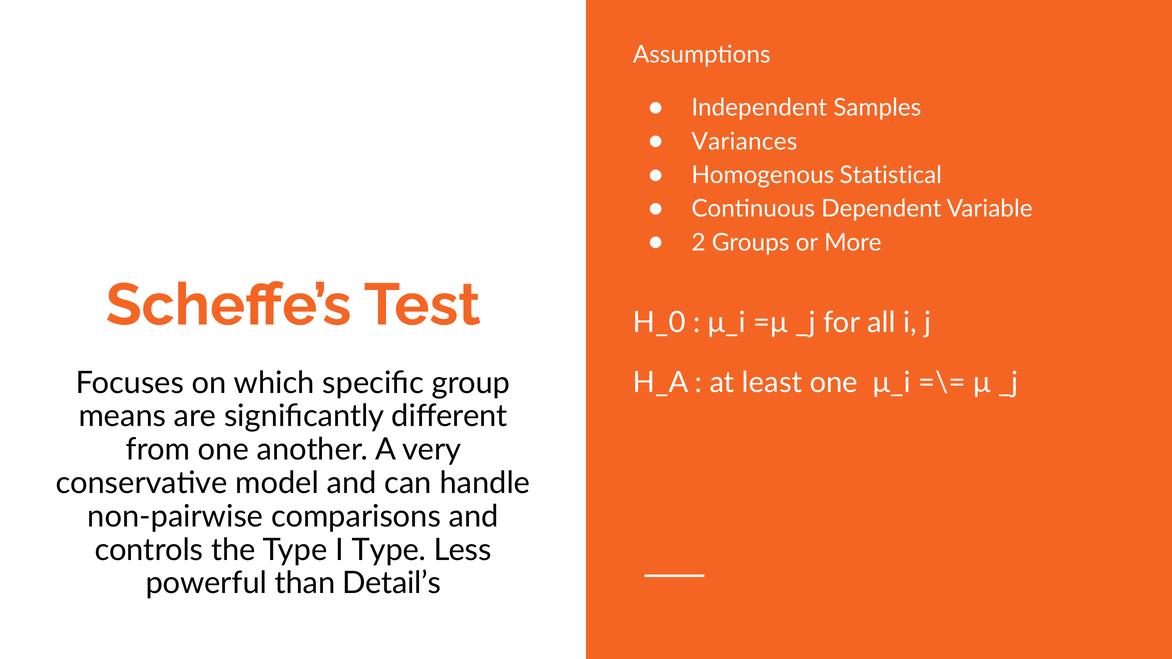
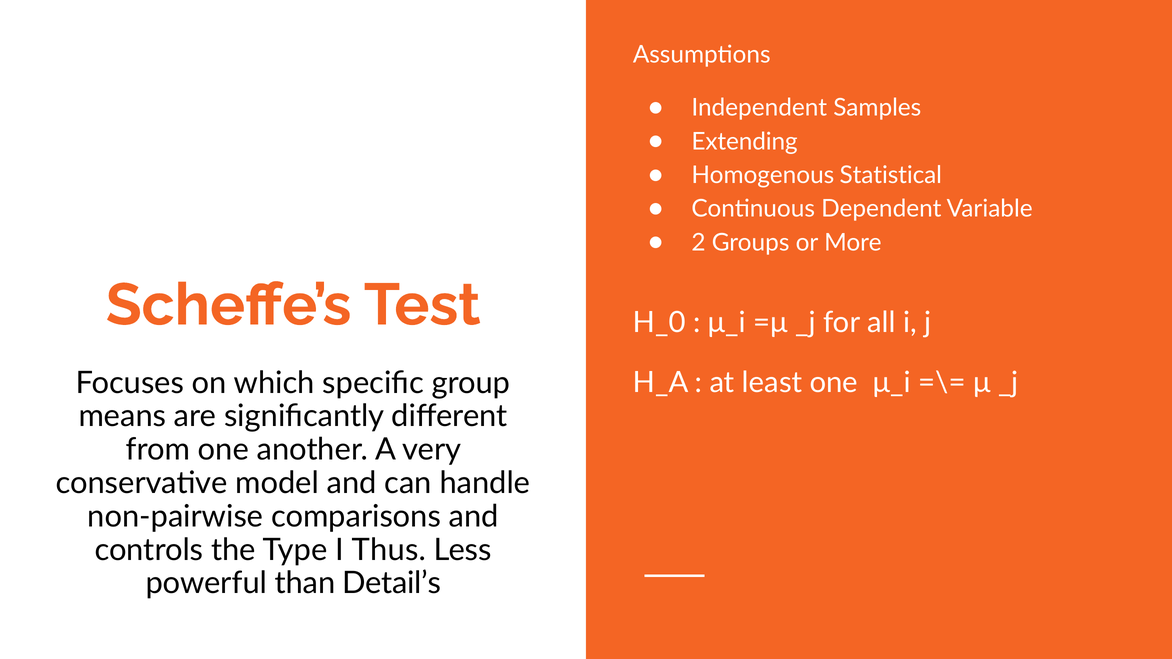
Variances: Variances -> Extending (745, 142)
I Type: Type -> Thus (389, 550)
